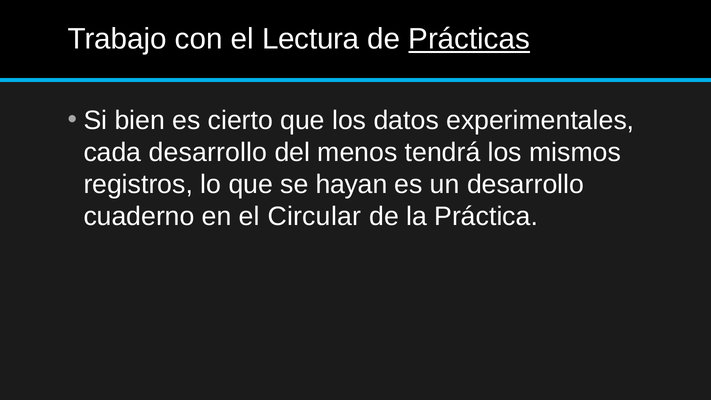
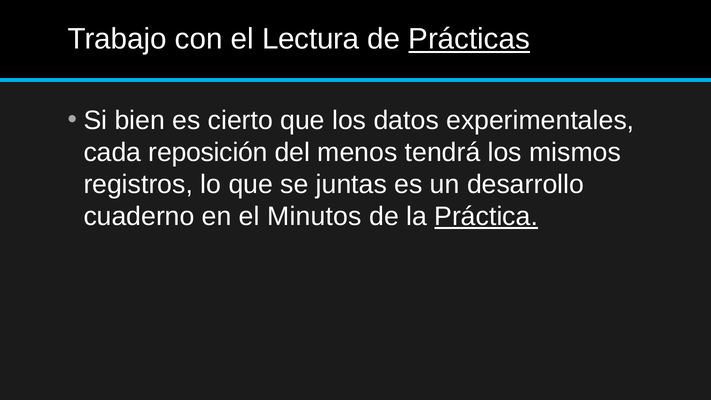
cada desarrollo: desarrollo -> reposición (208, 153)
hayan: hayan -> juntas (351, 185)
Circular: Circular -> Minutos (314, 217)
Práctica underline: none -> present (486, 217)
